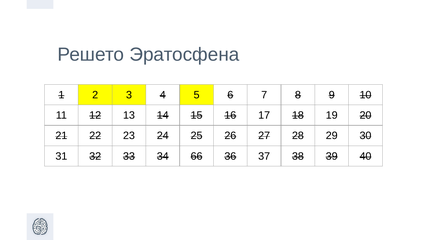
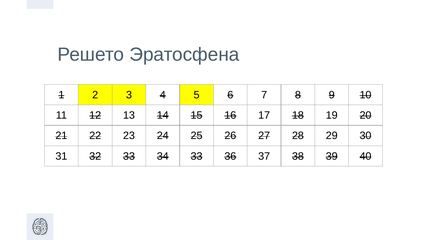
34 66: 66 -> 33 (197, 156)
